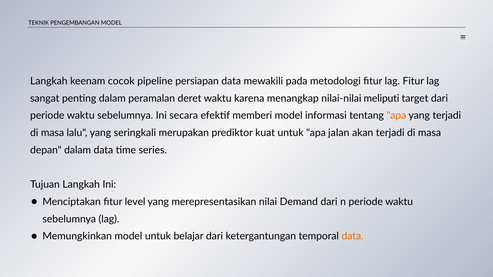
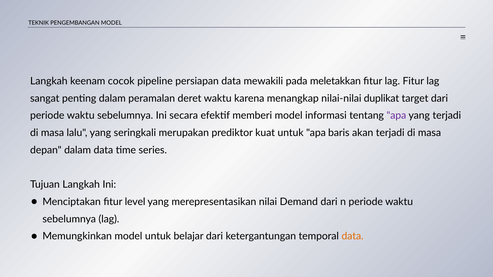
metodologi: metodologi -> meletakkan (335, 81)
meliputi: meliputi -> duplikat (381, 98)
apa colour: orange -> purple (396, 116)
jalan: jalan -> baris (339, 133)
